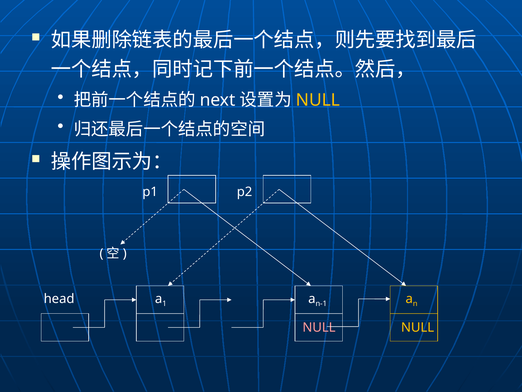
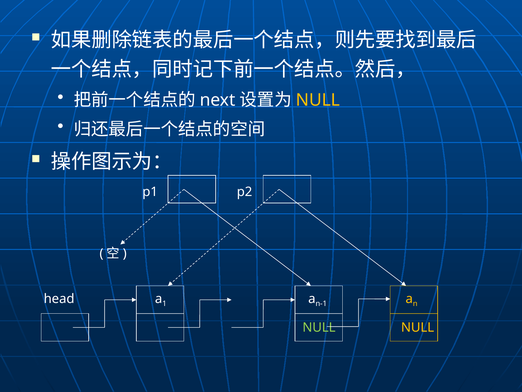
NULL colour: pink -> light green (319, 327)
